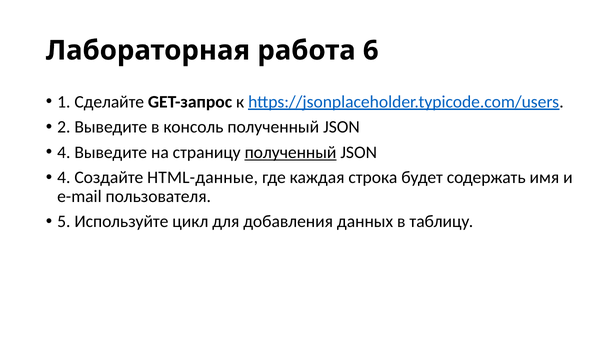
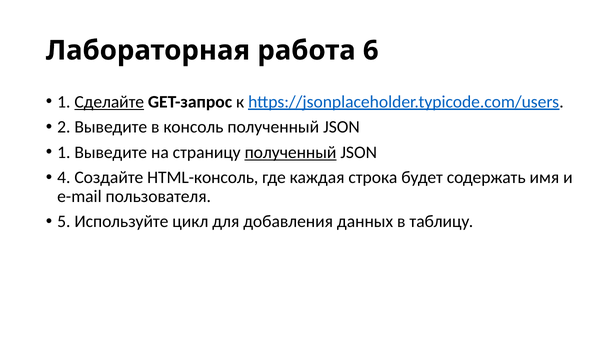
Сделайте underline: none -> present (109, 102)
4: 4 -> 1 (64, 153)
HTML-данные: HTML-данные -> HTML-консоль (203, 178)
